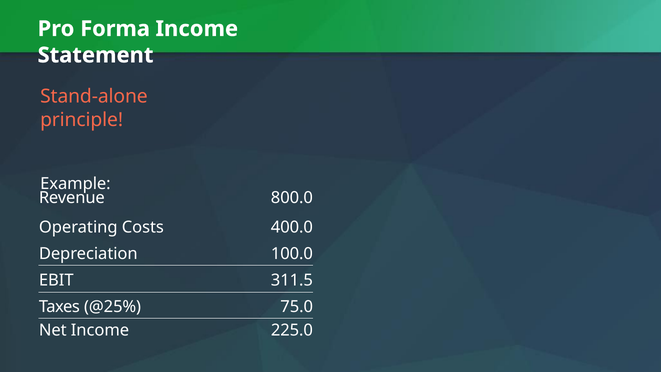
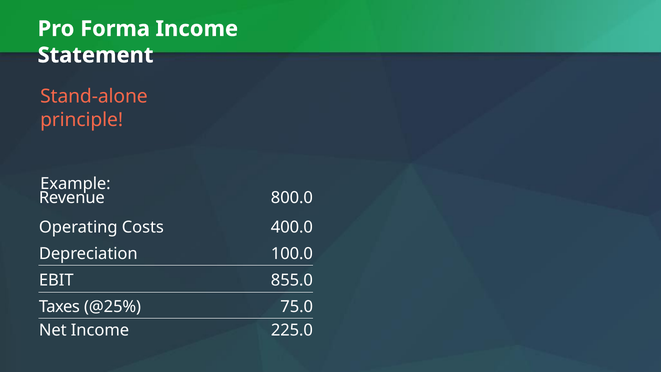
311.5: 311.5 -> 855.0 (292, 280)
